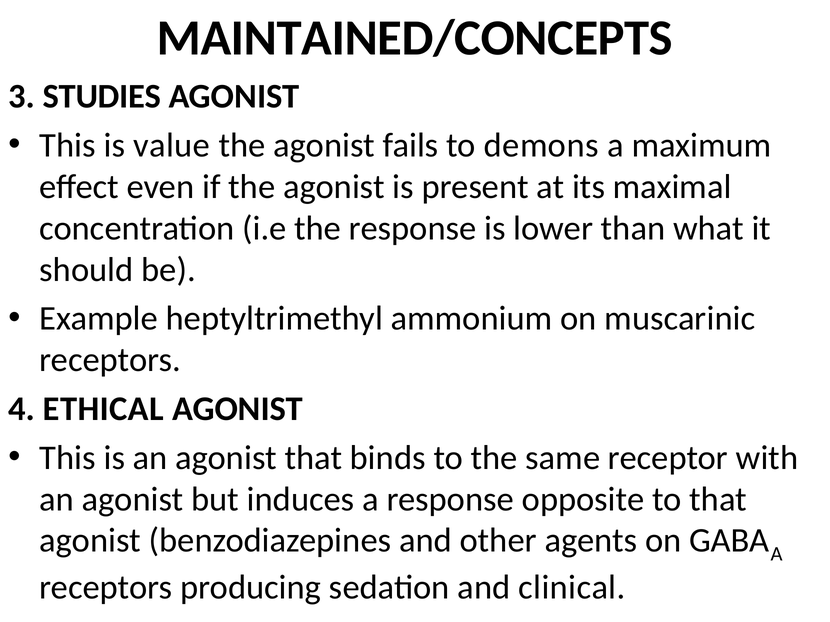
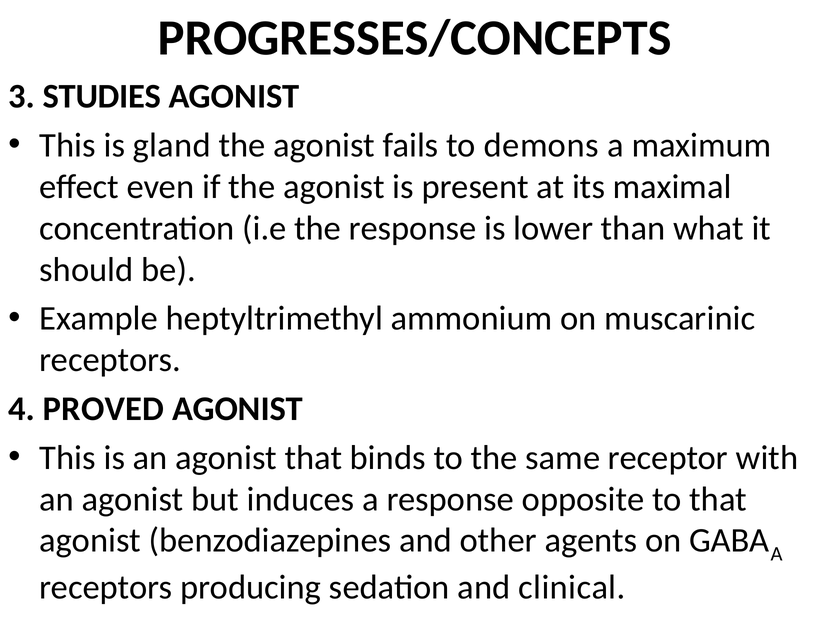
MAINTAINED/CONCEPTS: MAINTAINED/CONCEPTS -> PROGRESSES/CONCEPTS (415, 38)
value: value -> gland (172, 145)
ETHICAL: ETHICAL -> PROVED (103, 409)
